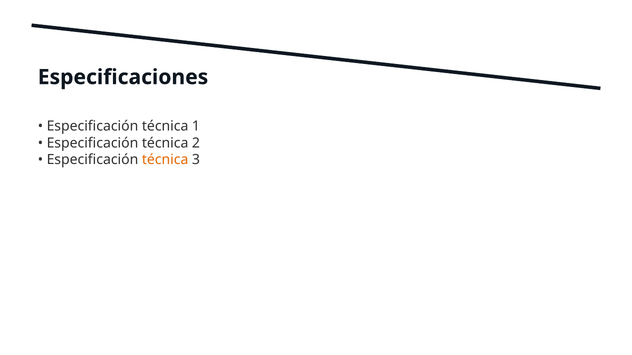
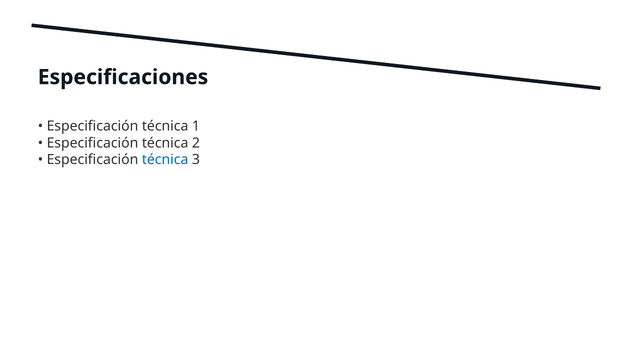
técnica colour: orange -> blue (165, 160)
